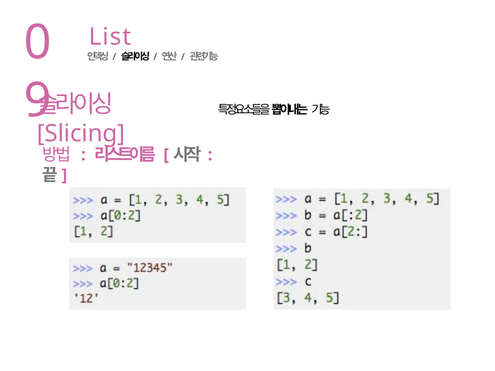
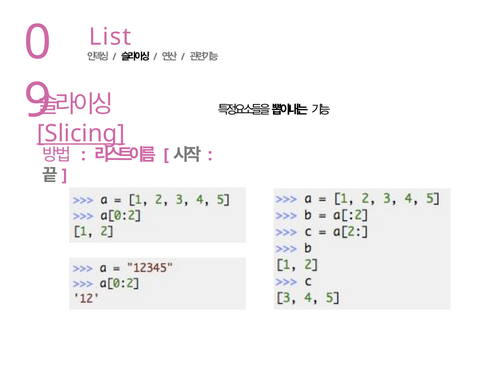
Slicing underline: none -> present (81, 134)
